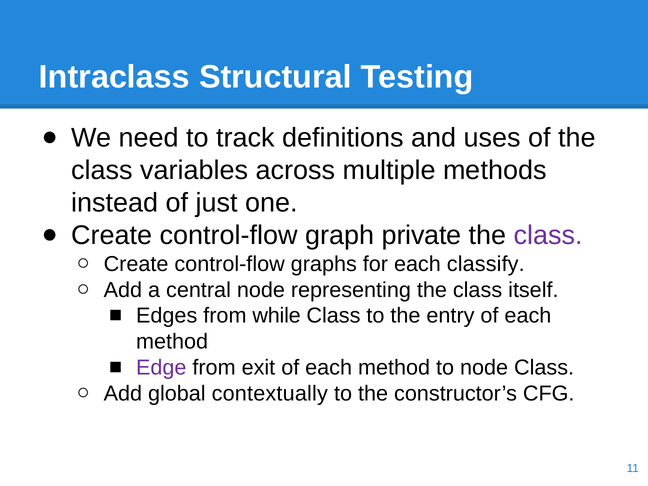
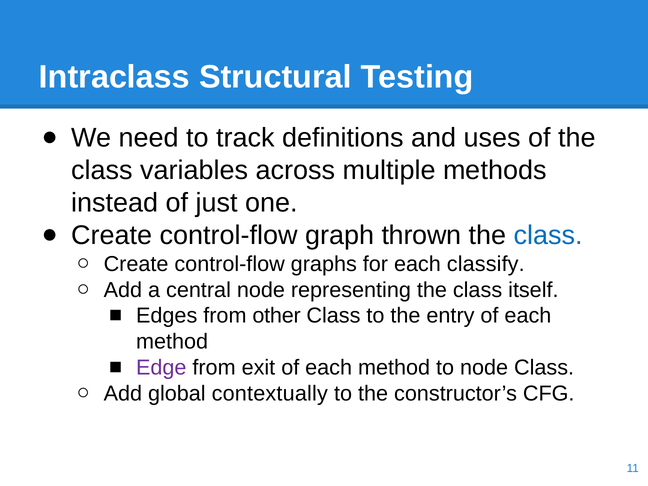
private: private -> thrown (422, 235)
class colour: purple -> blue (548, 235)
while: while -> other (277, 316)
